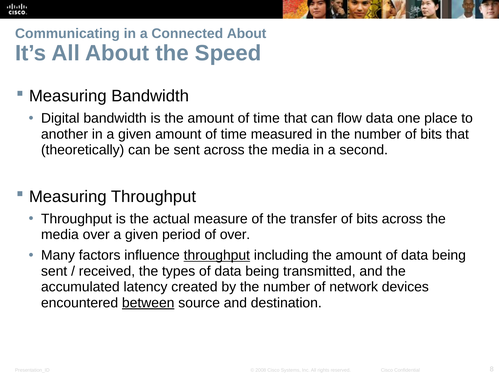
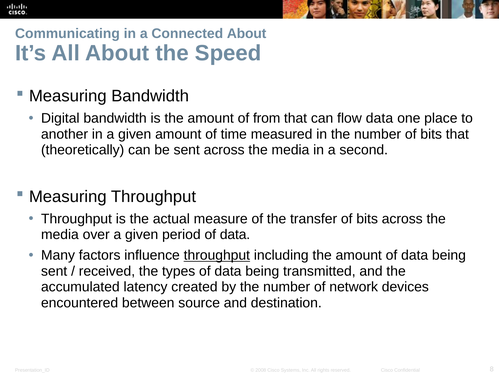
the amount of time: time -> from (267, 118)
period of over: over -> data (235, 234)
between underline: present -> none (148, 302)
